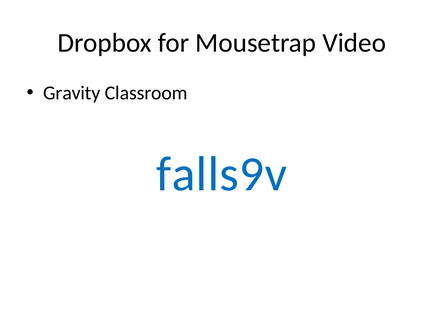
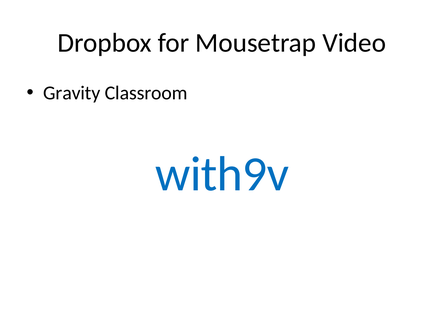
falls9v: falls9v -> with9v (222, 174)
